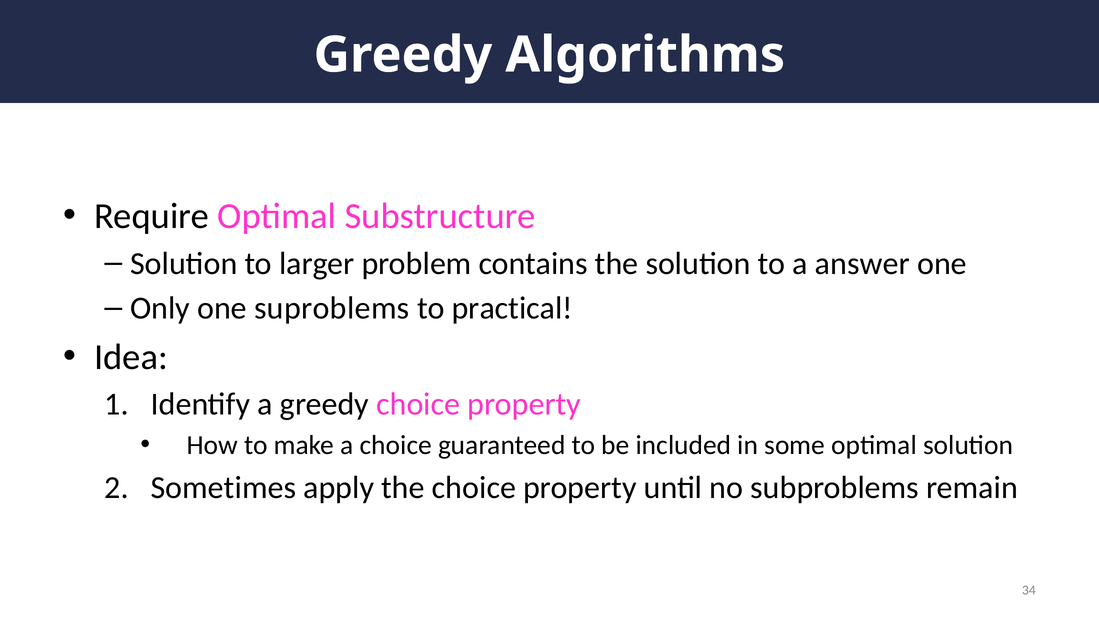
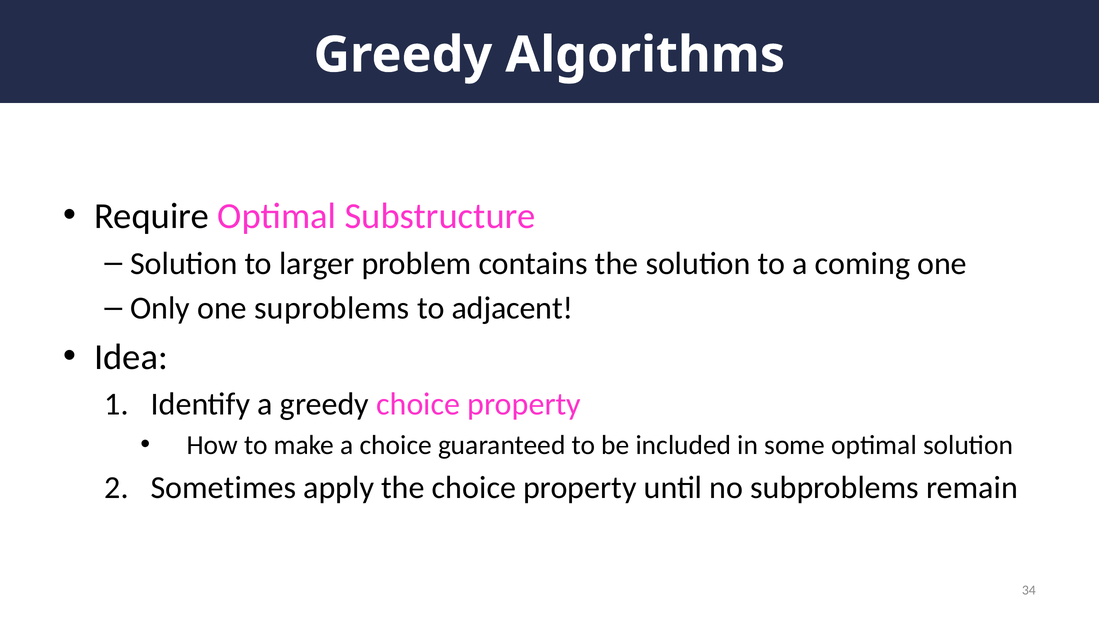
answer: answer -> coming (862, 264)
practical: practical -> adjacent (512, 308)
